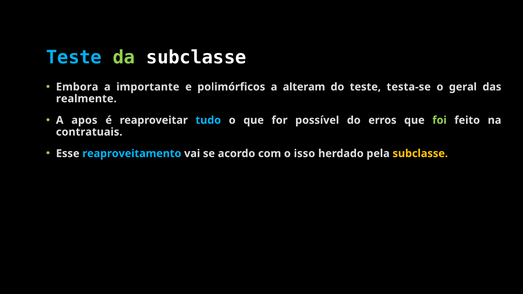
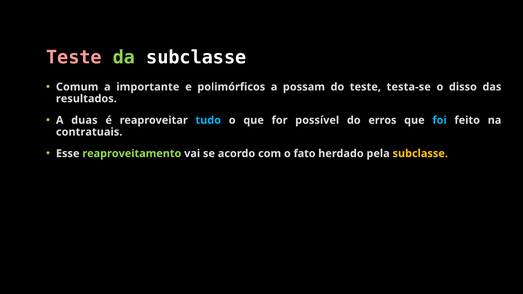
Teste colour: light blue -> pink (74, 57)
Embora: Embora -> Comum (77, 87)
alteram: alteram -> possam (304, 87)
geral: geral -> disso (463, 87)
realmente: realmente -> resultados (86, 99)
apos: apos -> duas (84, 120)
foi colour: light green -> light blue (440, 120)
reaproveitamento colour: light blue -> light green (132, 154)
isso: isso -> fato (305, 154)
